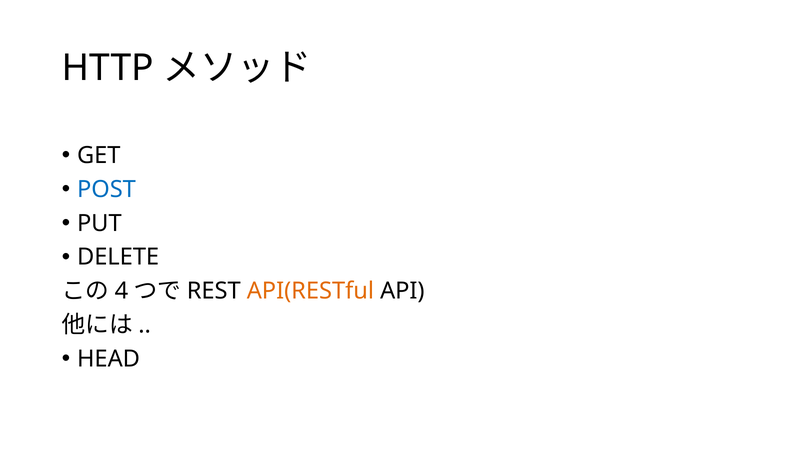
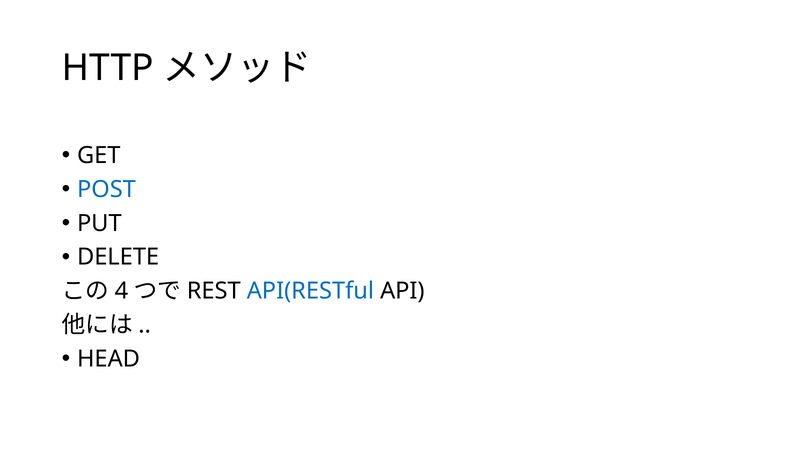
API(RESTful colour: orange -> blue (310, 291)
